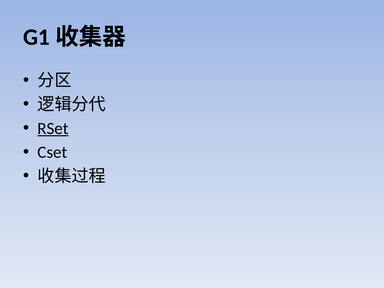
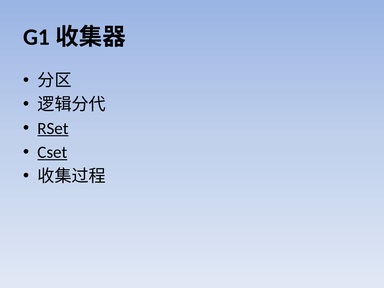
Cset underline: none -> present (52, 152)
